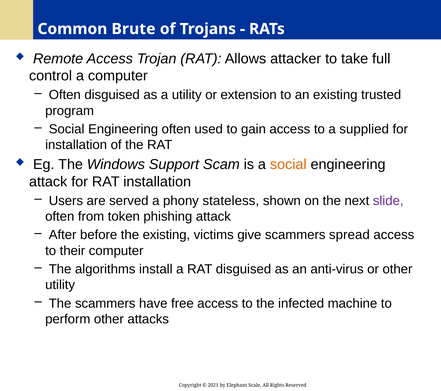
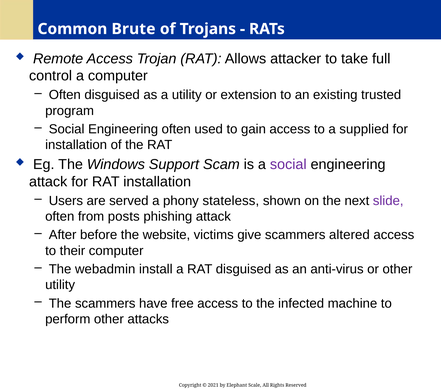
social colour: orange -> purple (288, 164)
token: token -> posts (124, 216)
the existing: existing -> website (166, 235)
spread: spread -> altered (349, 235)
algorithms: algorithms -> webadmin (105, 269)
